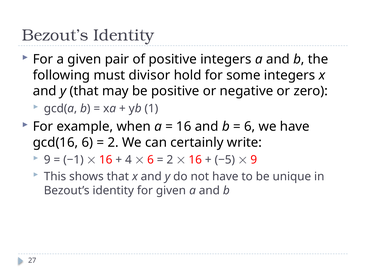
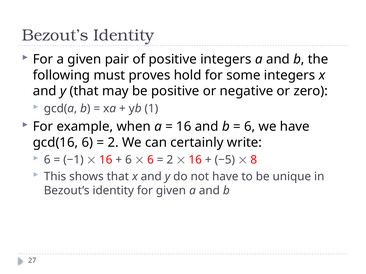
divisor: divisor -> proves (149, 75)
9: 9 -> 6 (47, 160)
4: 4 -> 6 (128, 160)
9: 9 -> 8 (254, 160)
